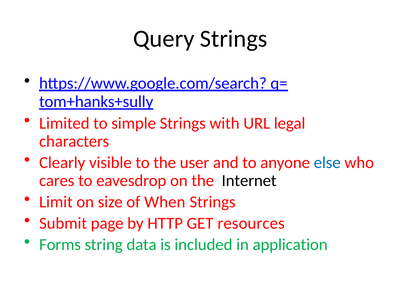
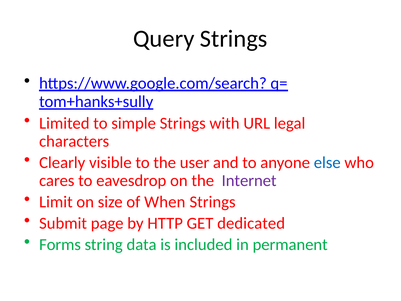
Internet colour: black -> purple (249, 181)
resources: resources -> dedicated (251, 223)
application: application -> permanent (290, 244)
